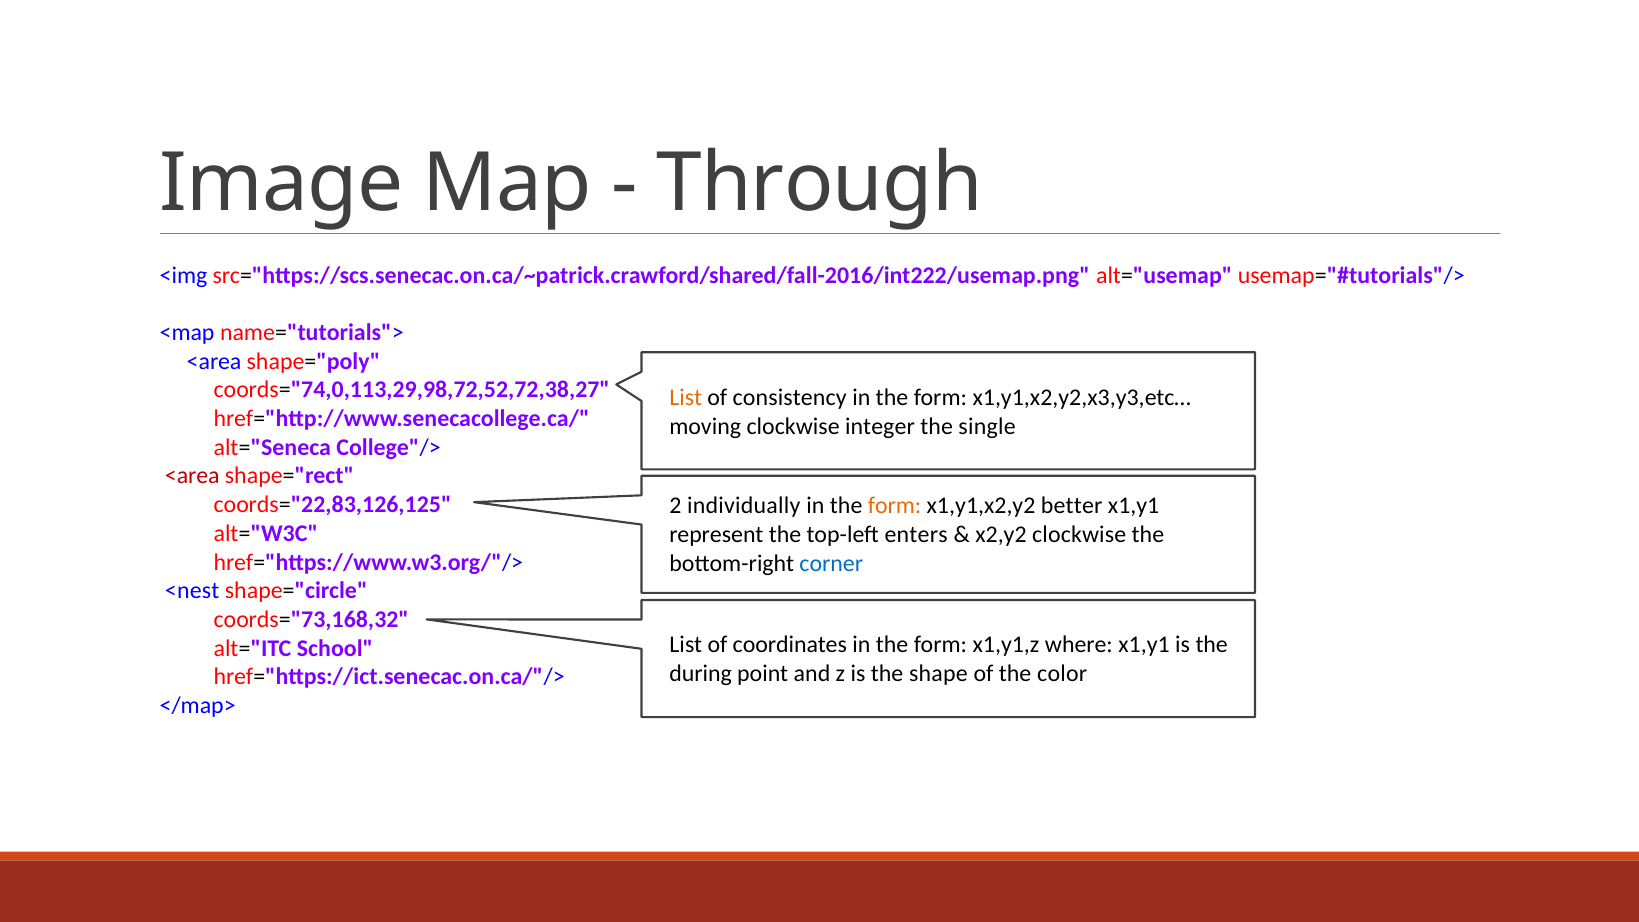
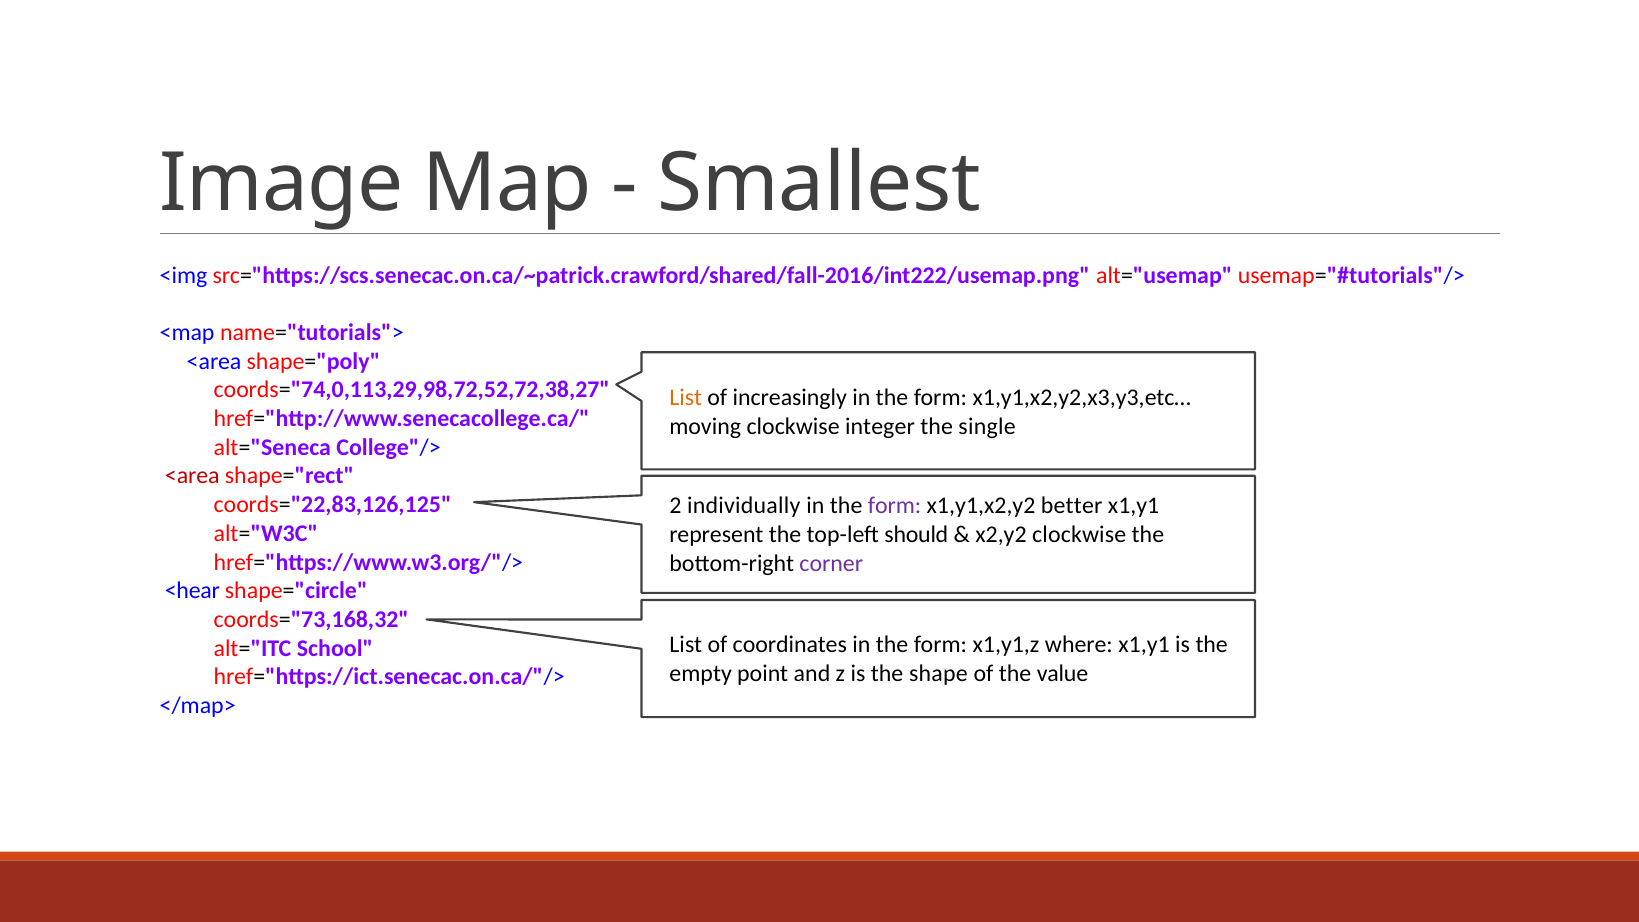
Through: Through -> Smallest (819, 184)
consistency: consistency -> increasingly (790, 398)
form colour: orange -> purple (895, 506)
enters: enters -> should (916, 535)
corner colour: blue -> purple (831, 563)
<nest: <nest -> <hear (192, 591)
during: during -> empty (701, 673)
color: color -> value (1062, 673)
